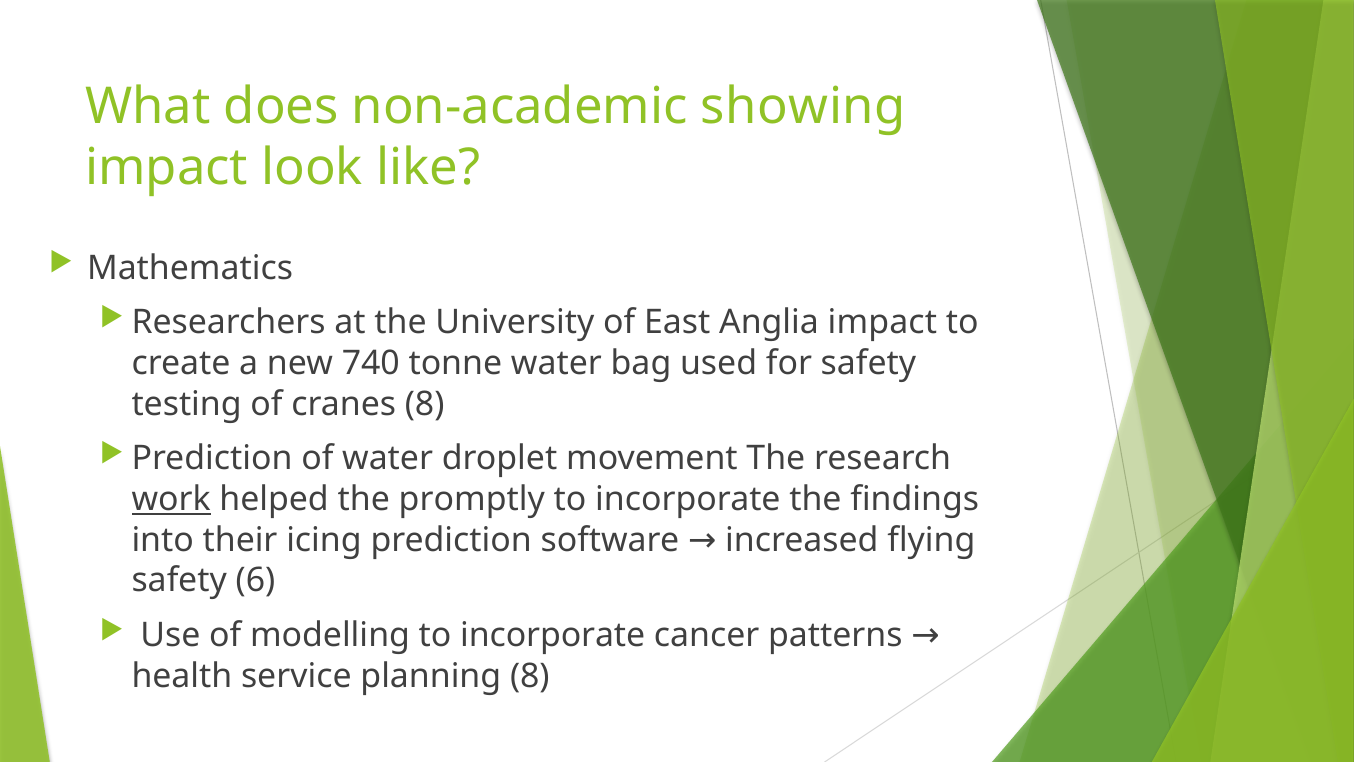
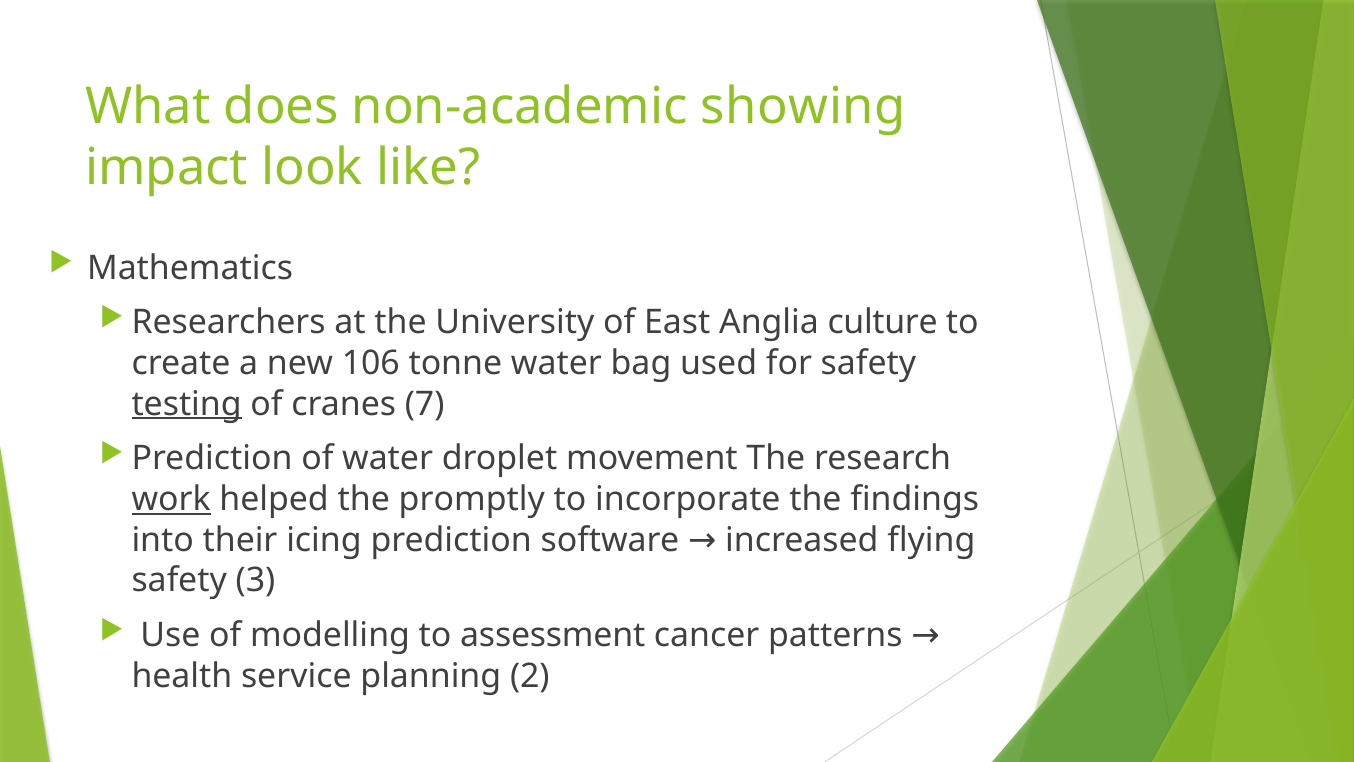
Anglia impact: impact -> culture (883, 322)
740: 740 -> 106 (371, 363)
testing underline: none -> present (187, 404)
cranes 8: 8 -> 7 (425, 404)
6: 6 -> 3 (255, 580)
modelling to incorporate: incorporate -> assessment (553, 635)
planning 8: 8 -> 2 (530, 676)
